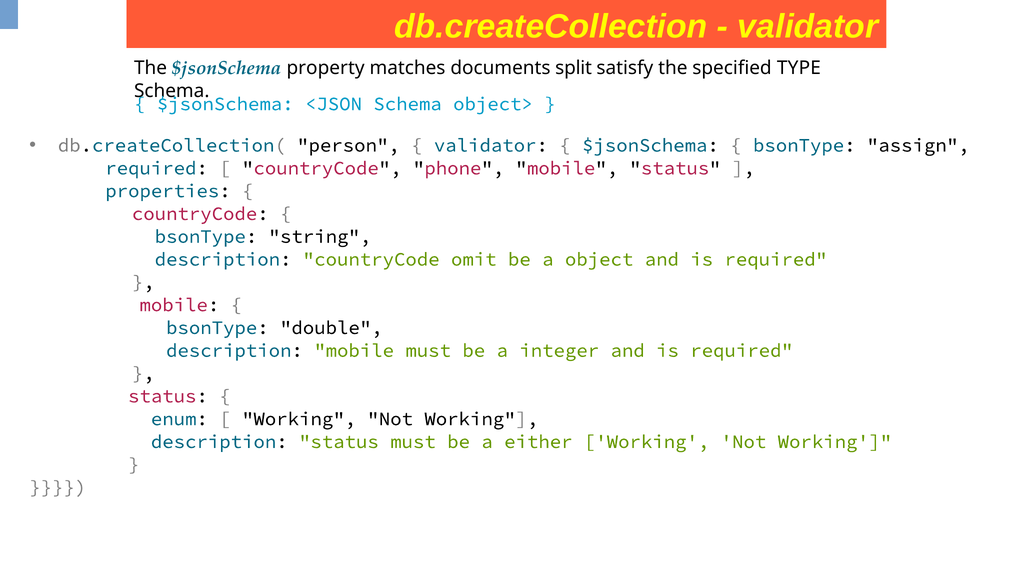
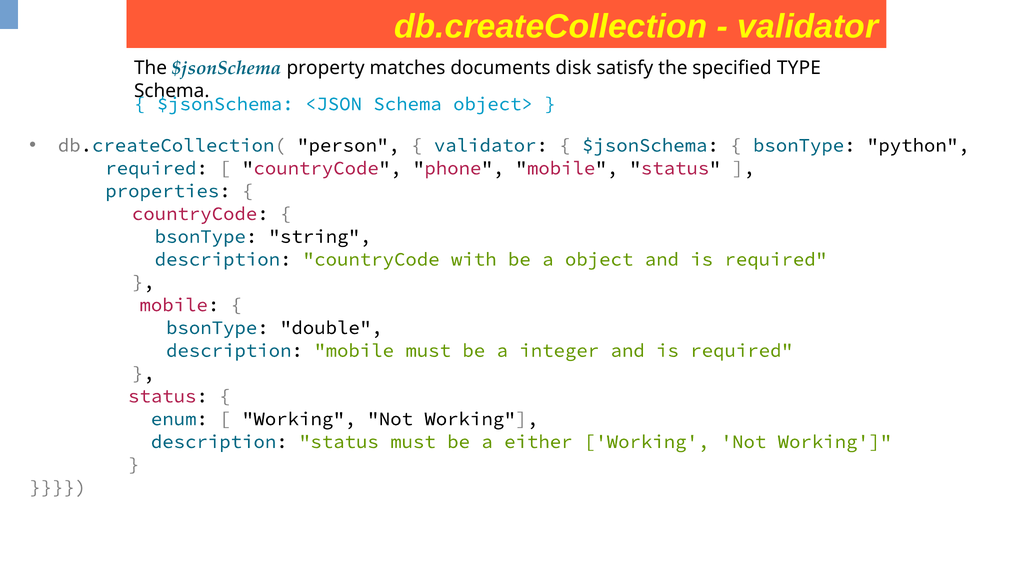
split: split -> disk (573, 68)
assign: assign -> python (918, 145)
omit: omit -> with (474, 259)
